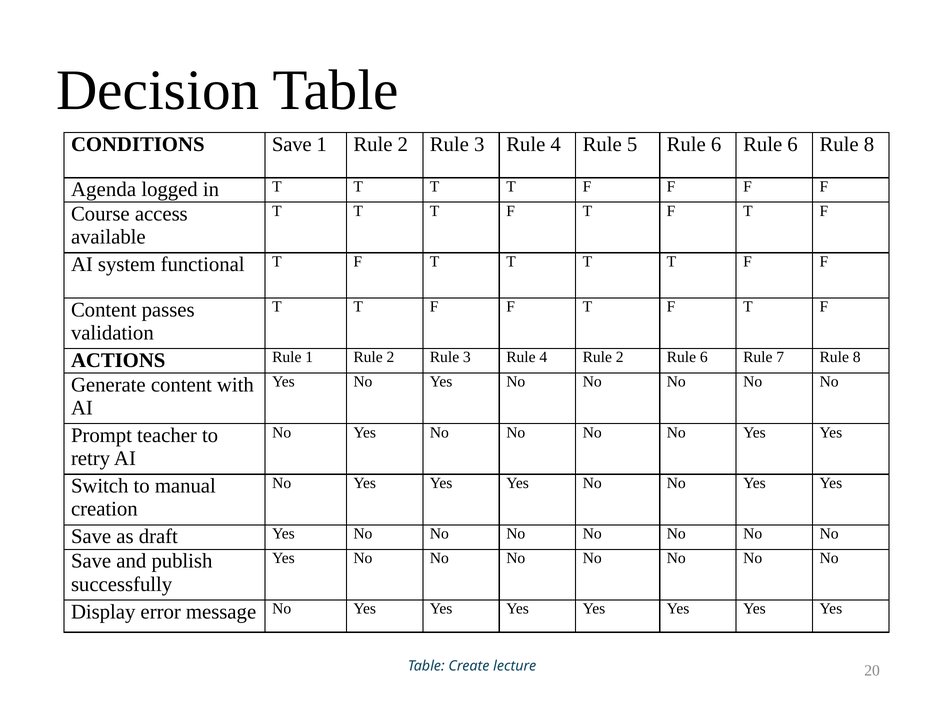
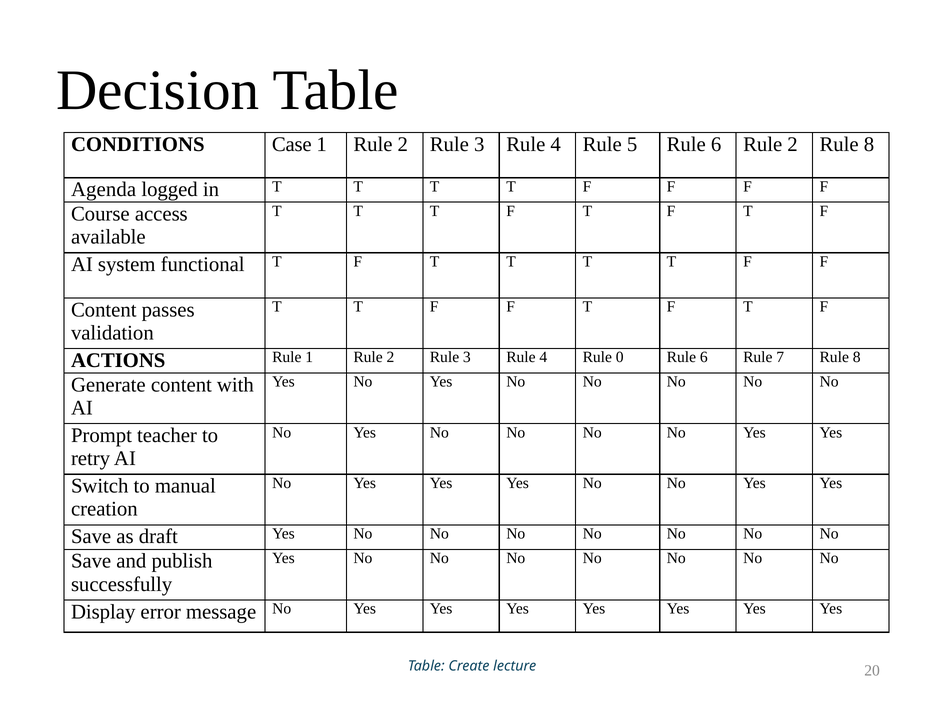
CONDITIONS Save: Save -> Case (292, 144)
6 Rule 6: 6 -> 2 (793, 144)
4 Rule 2: 2 -> 0 (620, 357)
